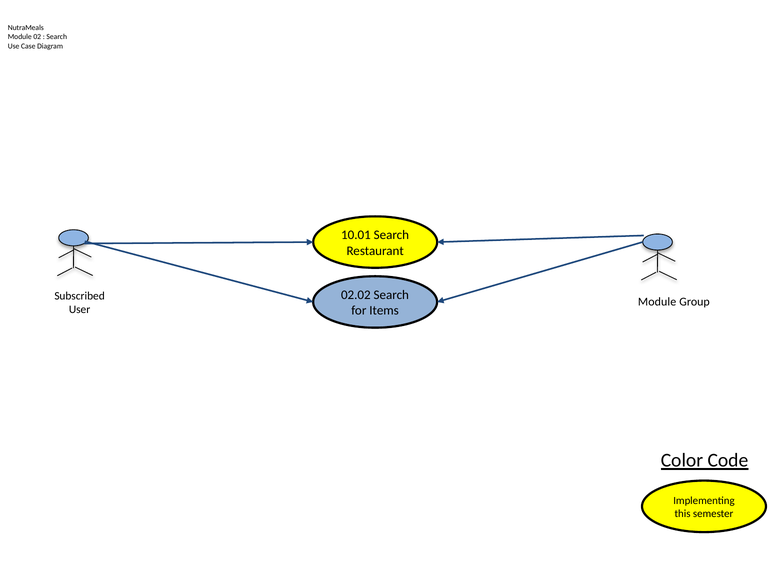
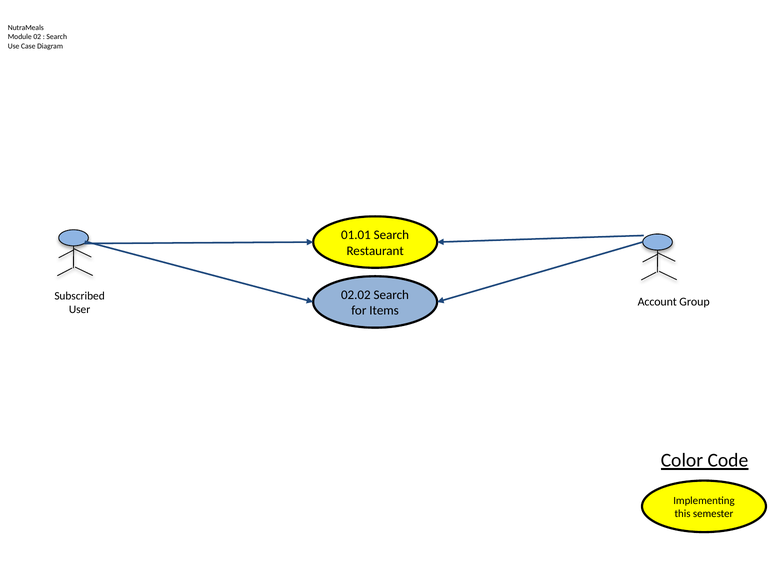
10.01: 10.01 -> 01.01 (356, 235)
Module: Module -> Account (657, 302)
